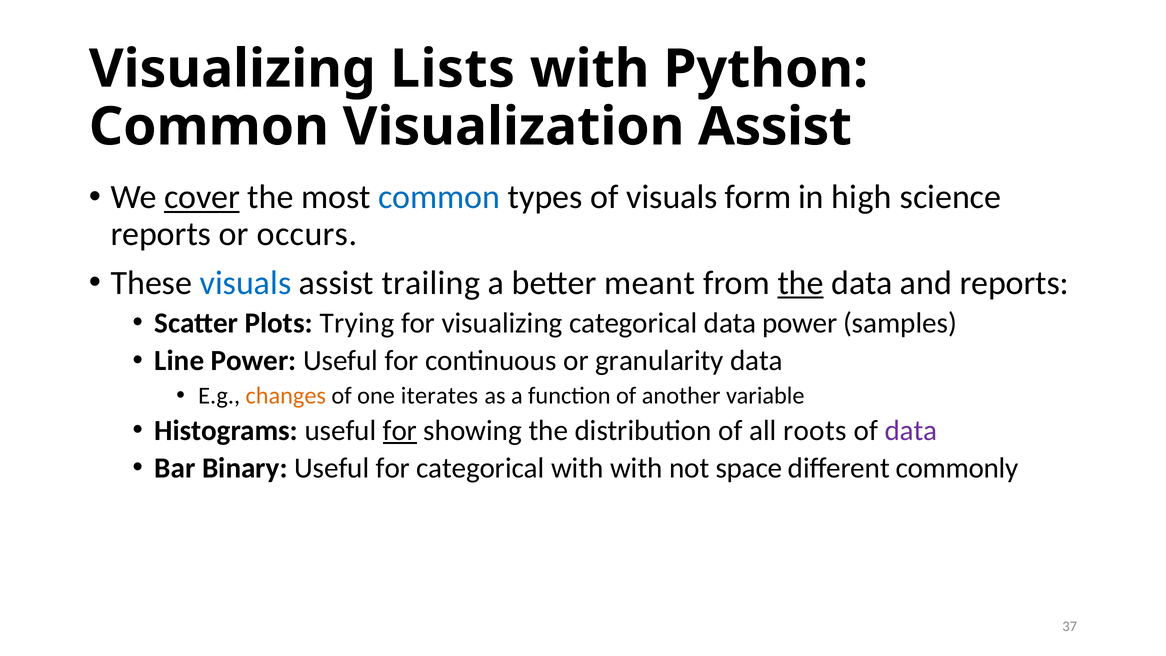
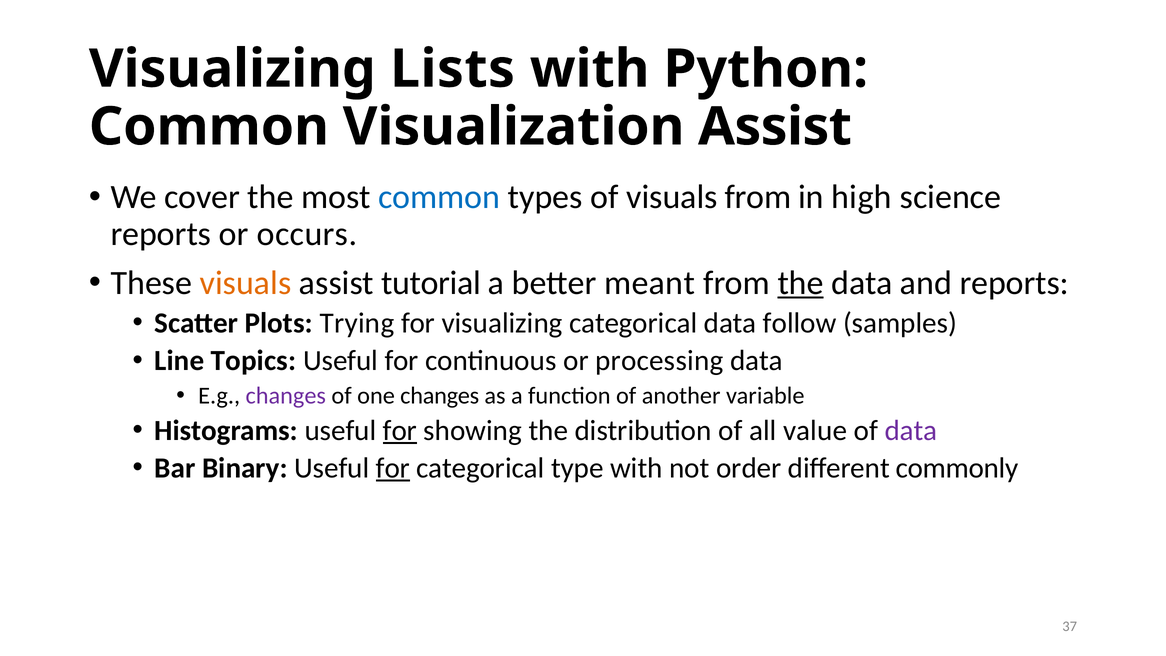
cover underline: present -> none (202, 197)
visuals form: form -> from (758, 197)
visuals colour: blue -> orange (246, 283)
trailing: trailing -> tutorial (431, 283)
data power: power -> follow (800, 323)
Line Power: Power -> Topics (253, 360)
granularity: granularity -> processing (659, 360)
changes colour: orange -> purple (286, 395)
one iterates: iterates -> changes (440, 395)
roots: roots -> value (815, 430)
for underline: none -> present (393, 468)
categorical with: with -> type (577, 468)
space: space -> order (749, 468)
